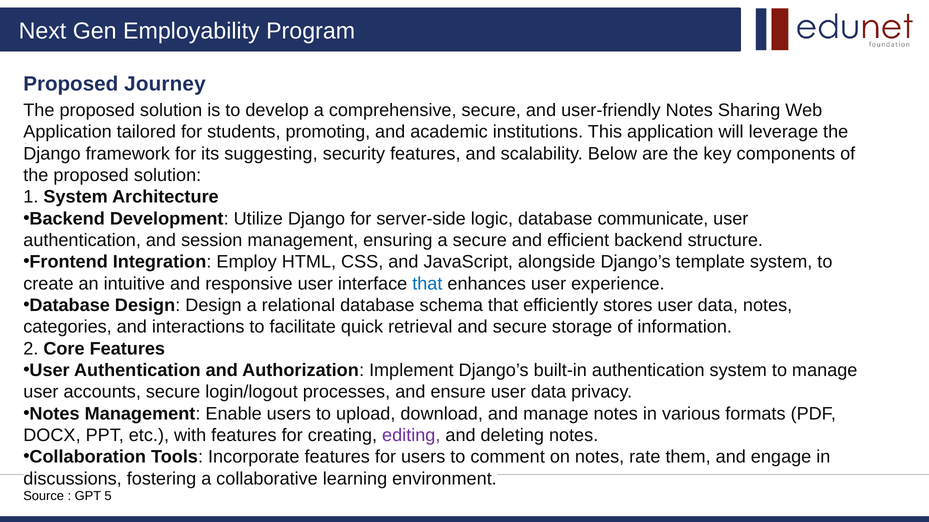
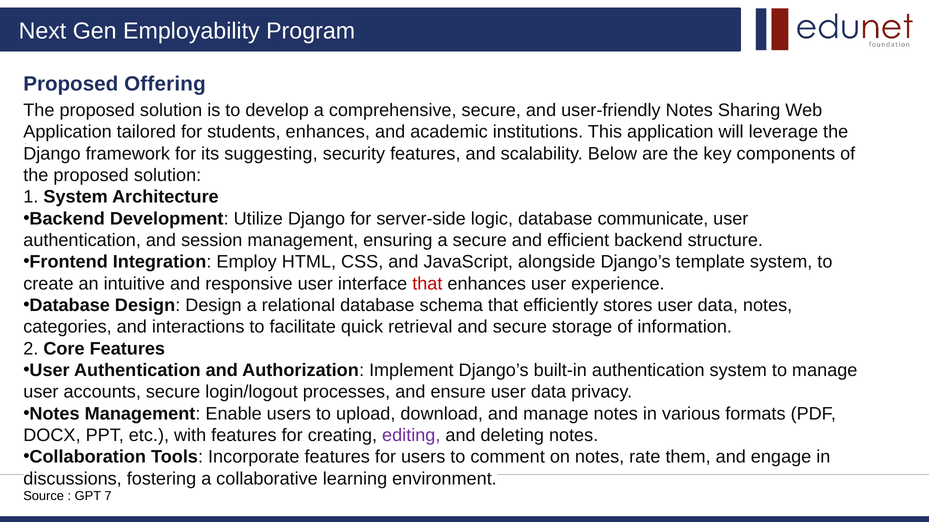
Journey: Journey -> Offering (165, 84)
students promoting: promoting -> enhances (328, 132)
that colour: blue -> red (427, 284)
5: 5 -> 7 (108, 497)
